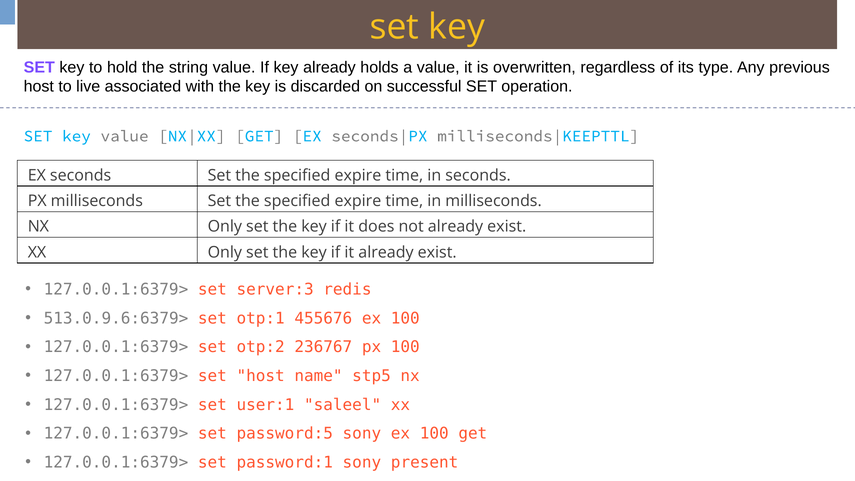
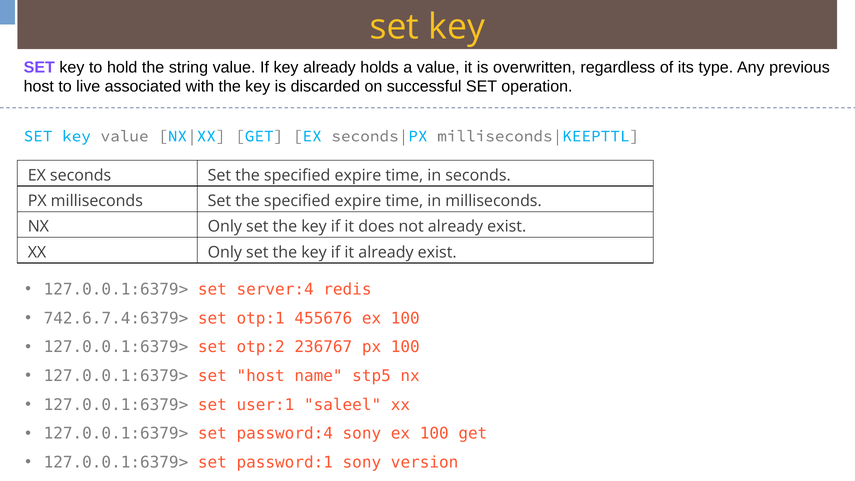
server:3: server:3 -> server:4 (275, 289)
513.0.9.6:6379>: 513.0.9.6:6379> -> 742.6.7.4:6379> (116, 318)
password:5: password:5 -> password:4 (285, 434)
present: present -> version (425, 462)
